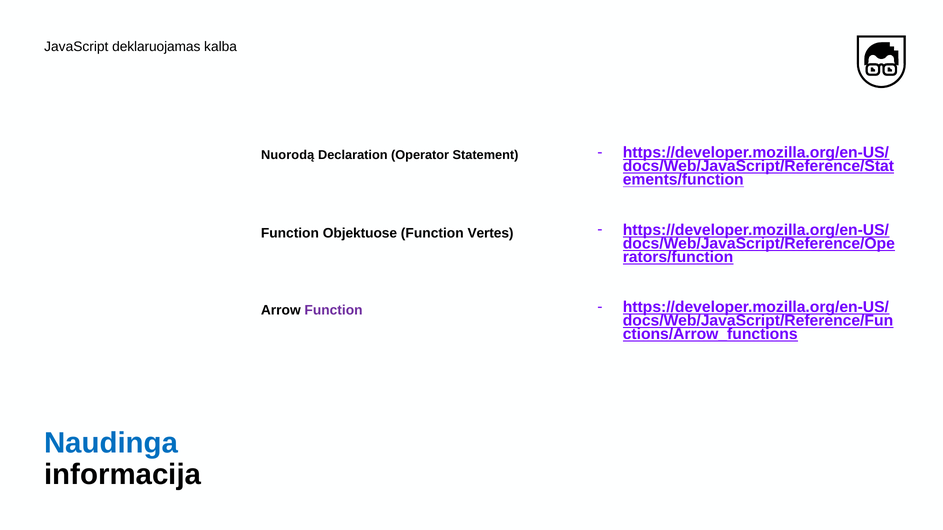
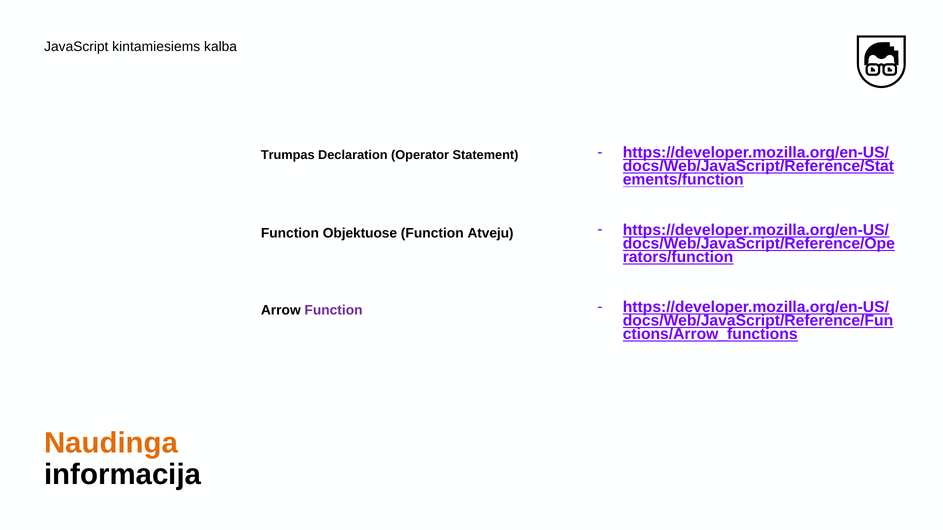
deklaruojamas: deklaruojamas -> kintamiesiems (156, 47)
Nuorodą: Nuorodą -> Trumpas (288, 155)
Vertes: Vertes -> Atveju (491, 233)
Naudinga colour: blue -> orange (111, 443)
